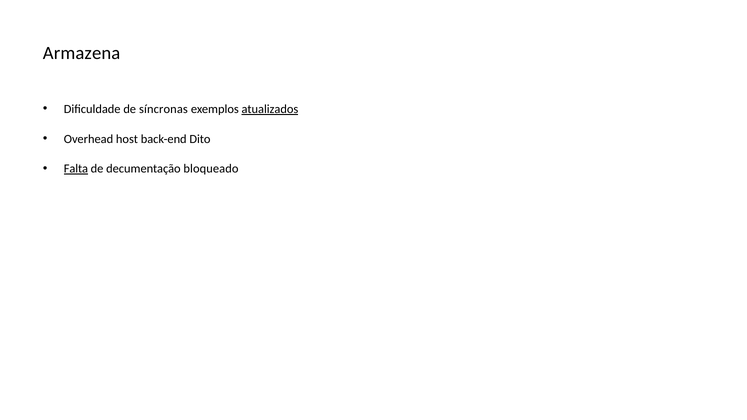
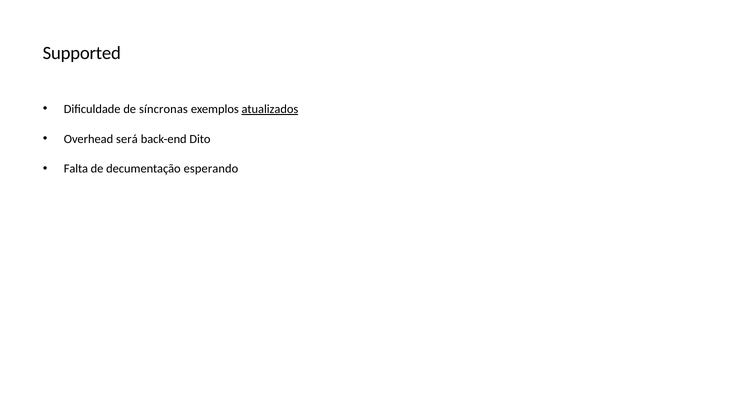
Armazena: Armazena -> Supported (82, 53)
host: host -> será (127, 139)
Falta underline: present -> none (76, 169)
bloqueado: bloqueado -> esperando (211, 169)
